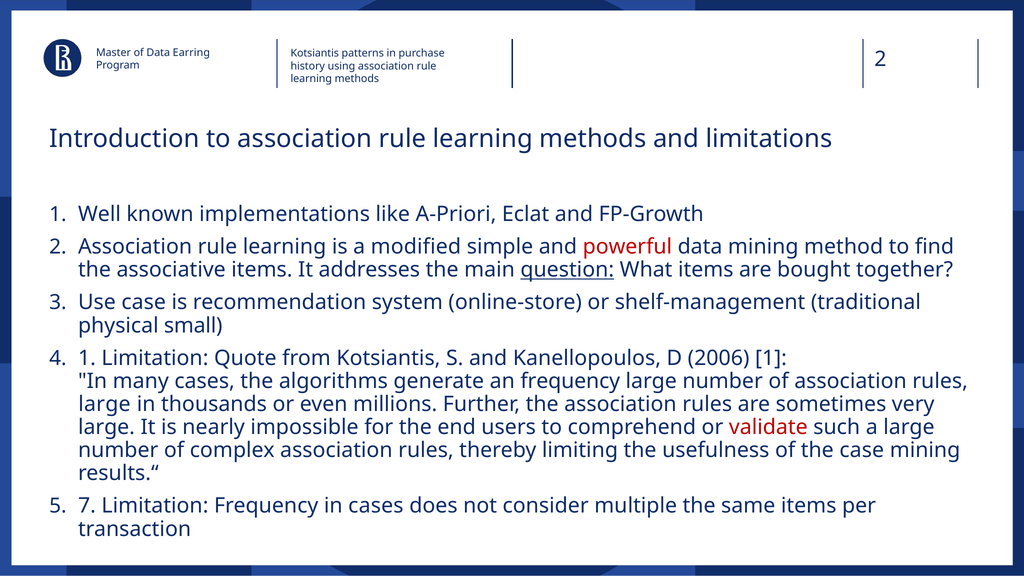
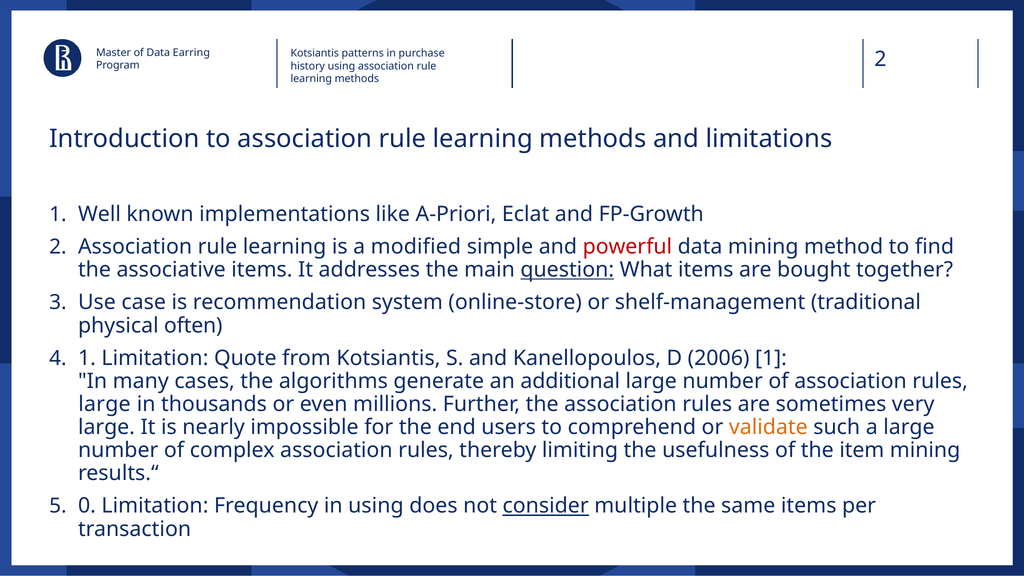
small: small -> often (193, 325)
an frequency: frequency -> additional (570, 381)
validate colour: red -> orange (768, 427)
the case: case -> item (862, 450)
7: 7 -> 0 (87, 506)
in cases: cases -> using (376, 506)
consider underline: none -> present (546, 506)
